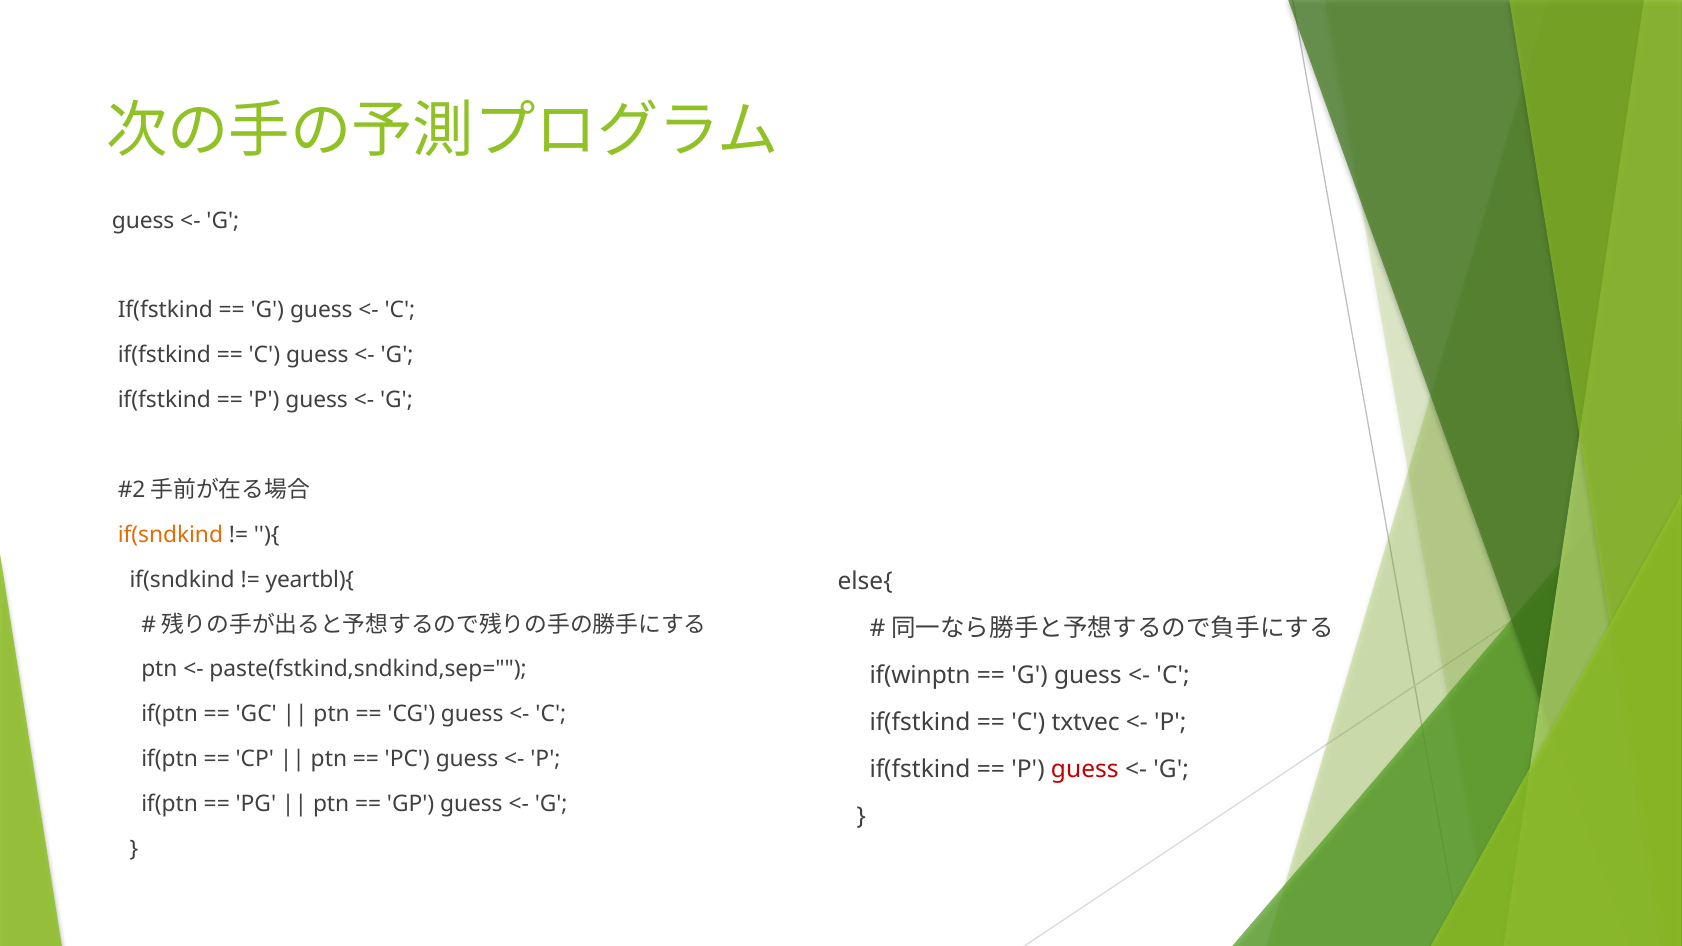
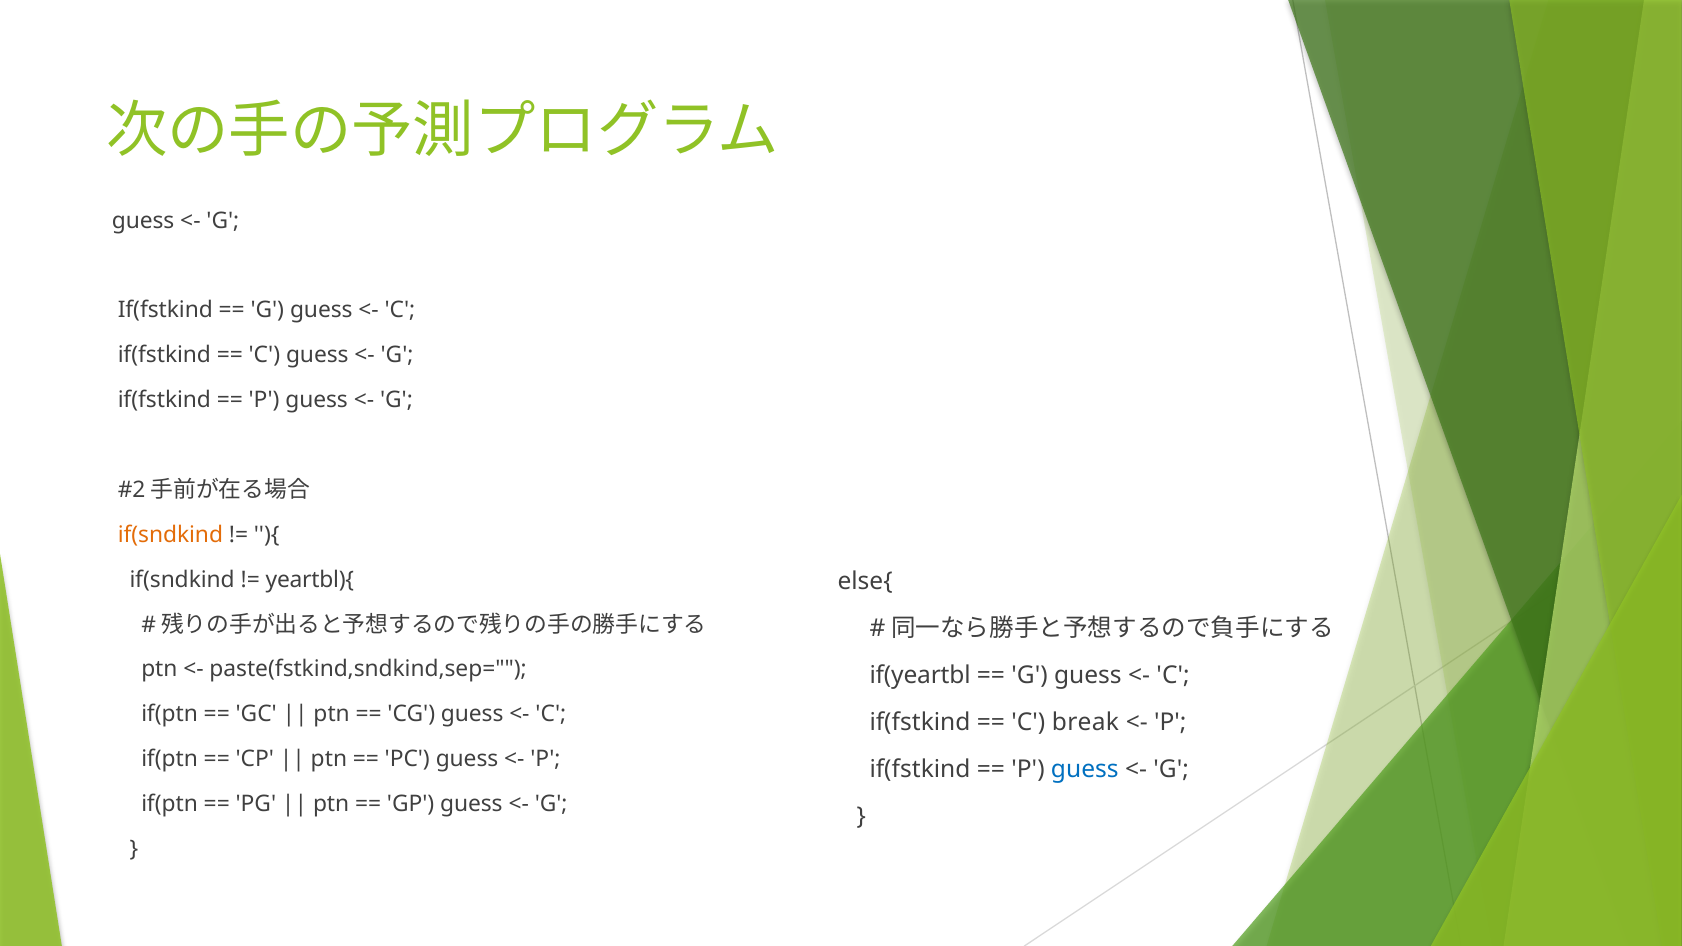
if(winptn: if(winptn -> if(yeartbl (920, 676)
txtvec: txtvec -> break (1085, 723)
guess colour: red -> blue (1085, 770)
